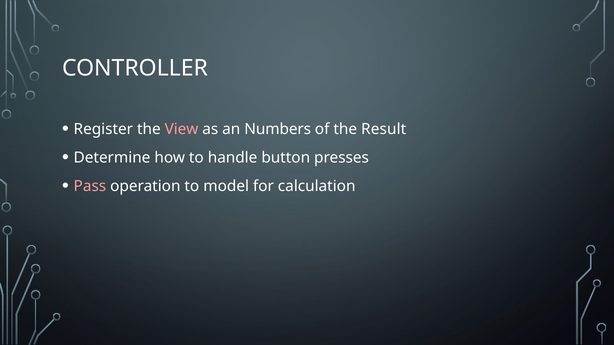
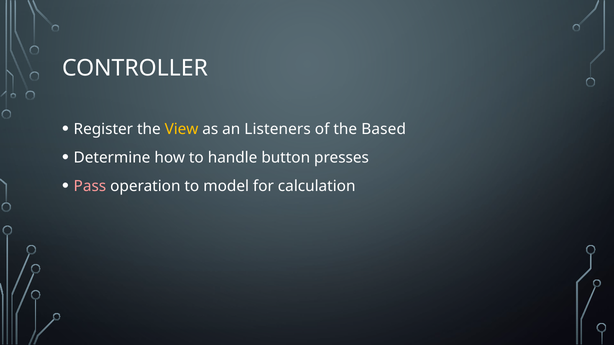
View colour: pink -> yellow (182, 130)
Numbers: Numbers -> Listeners (278, 130)
Result: Result -> Based (384, 130)
